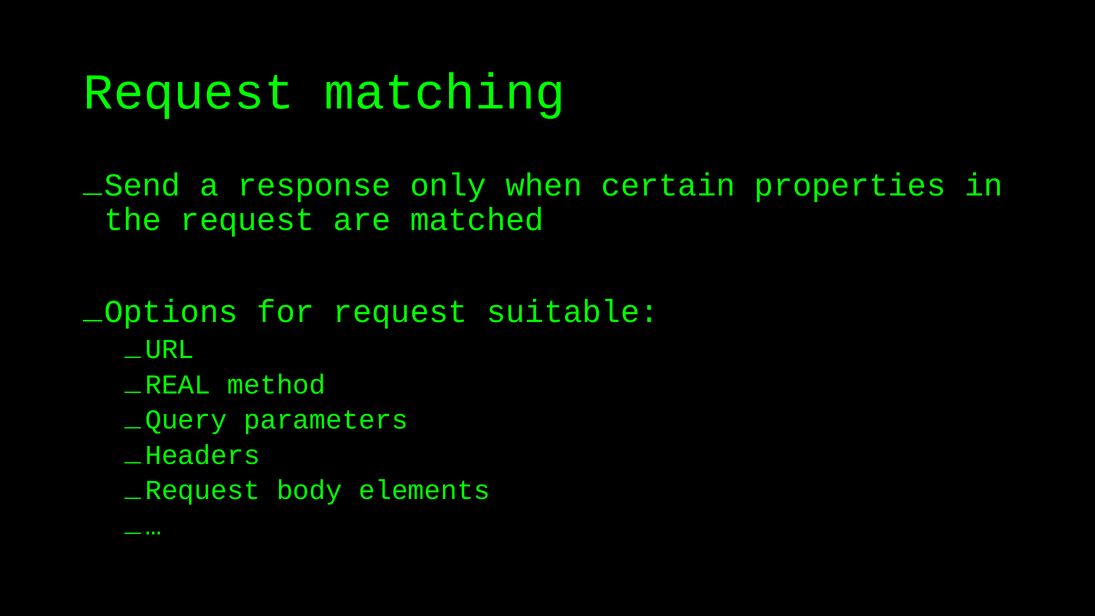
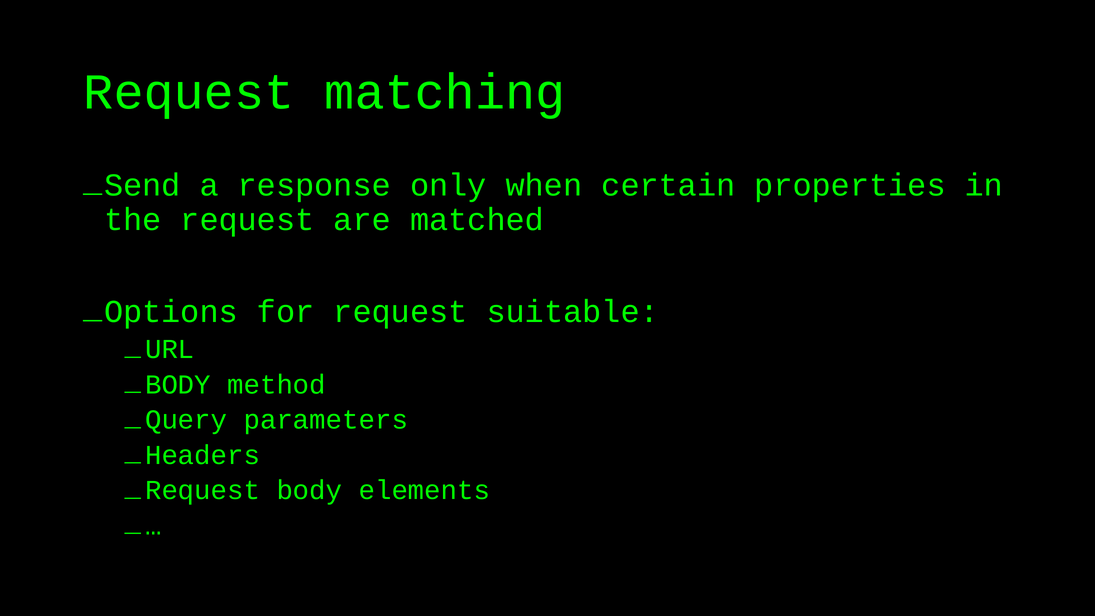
REAL: REAL -> BODY (178, 384)
